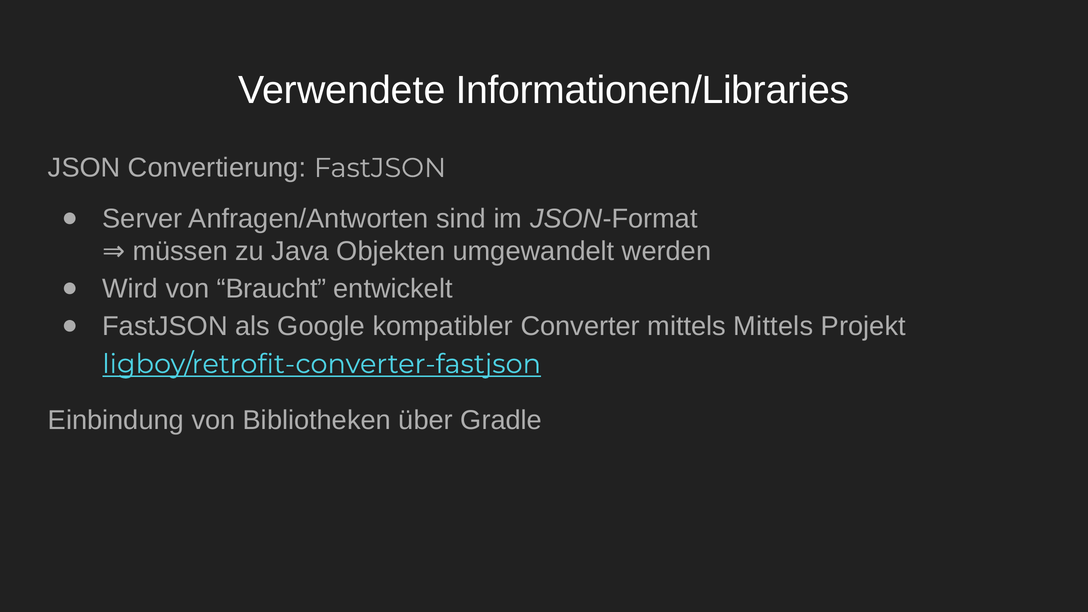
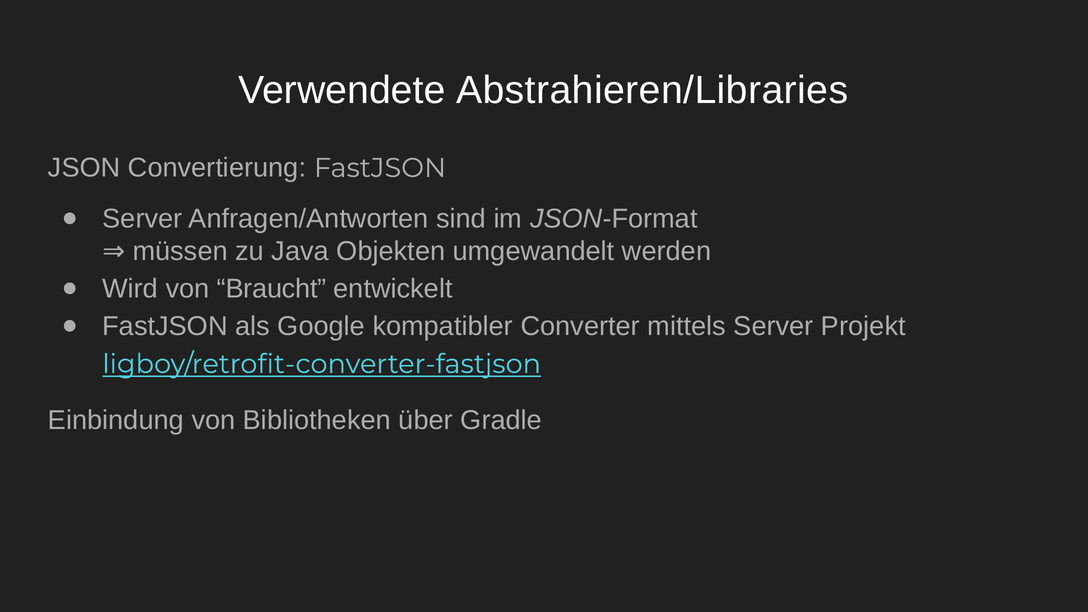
Informationen/Libraries: Informationen/Libraries -> Abstrahieren/Libraries (652, 90)
mittels Mittels: Mittels -> Server (773, 326)
